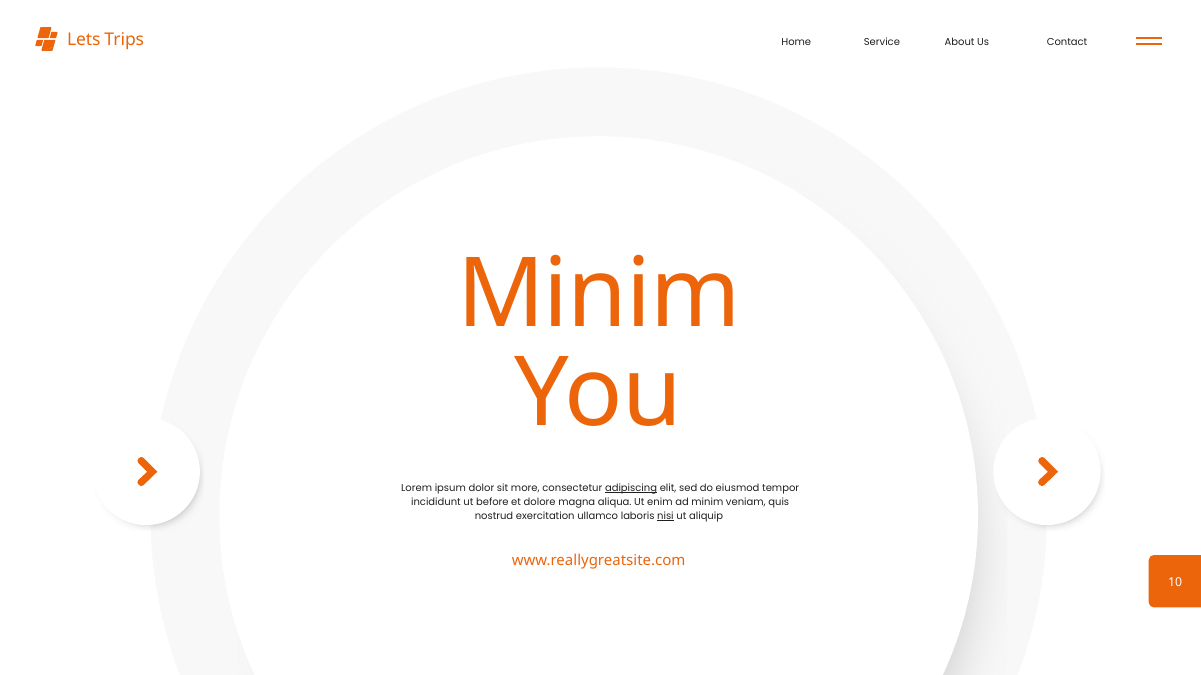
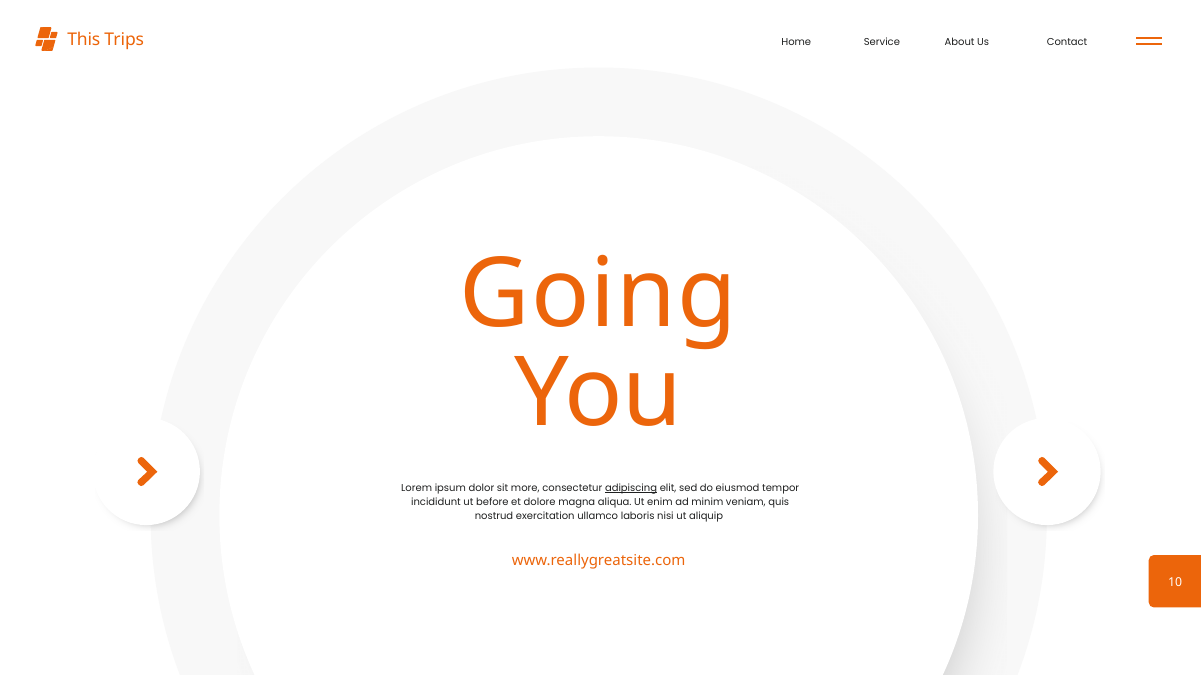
Lets: Lets -> This (84, 40)
Minim: Minim -> Going (598, 295)
nisi underline: present -> none (665, 517)
